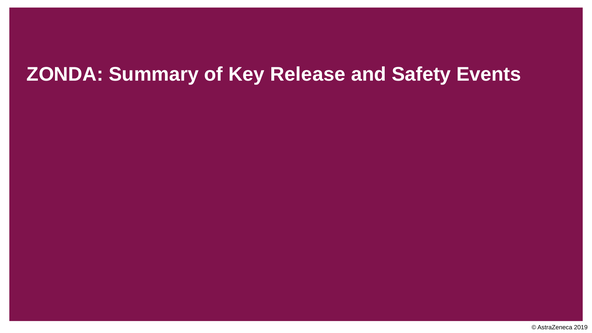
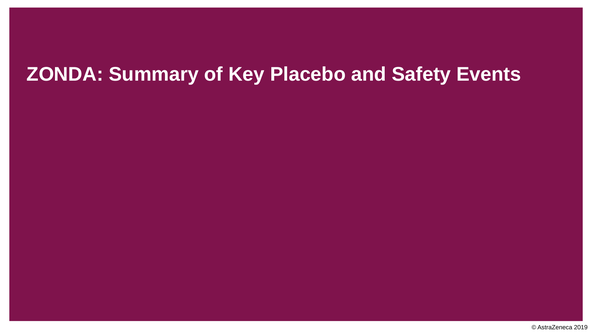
Release: Release -> Placebo (308, 74)
